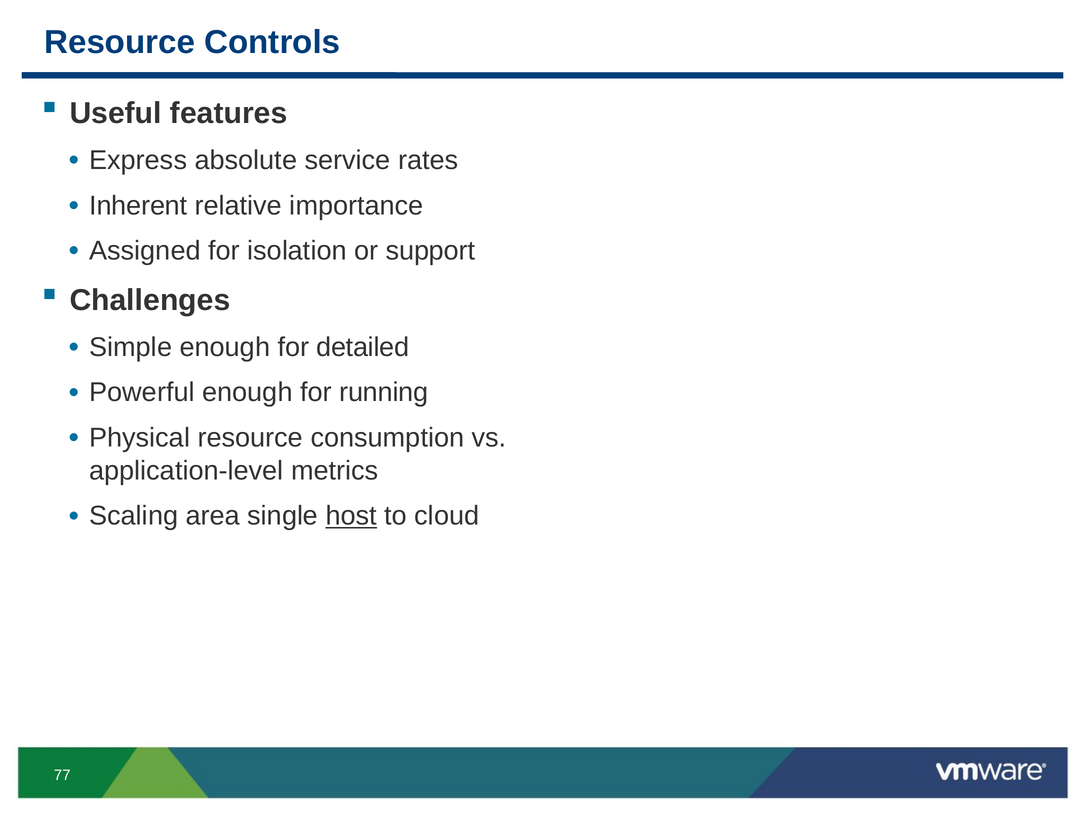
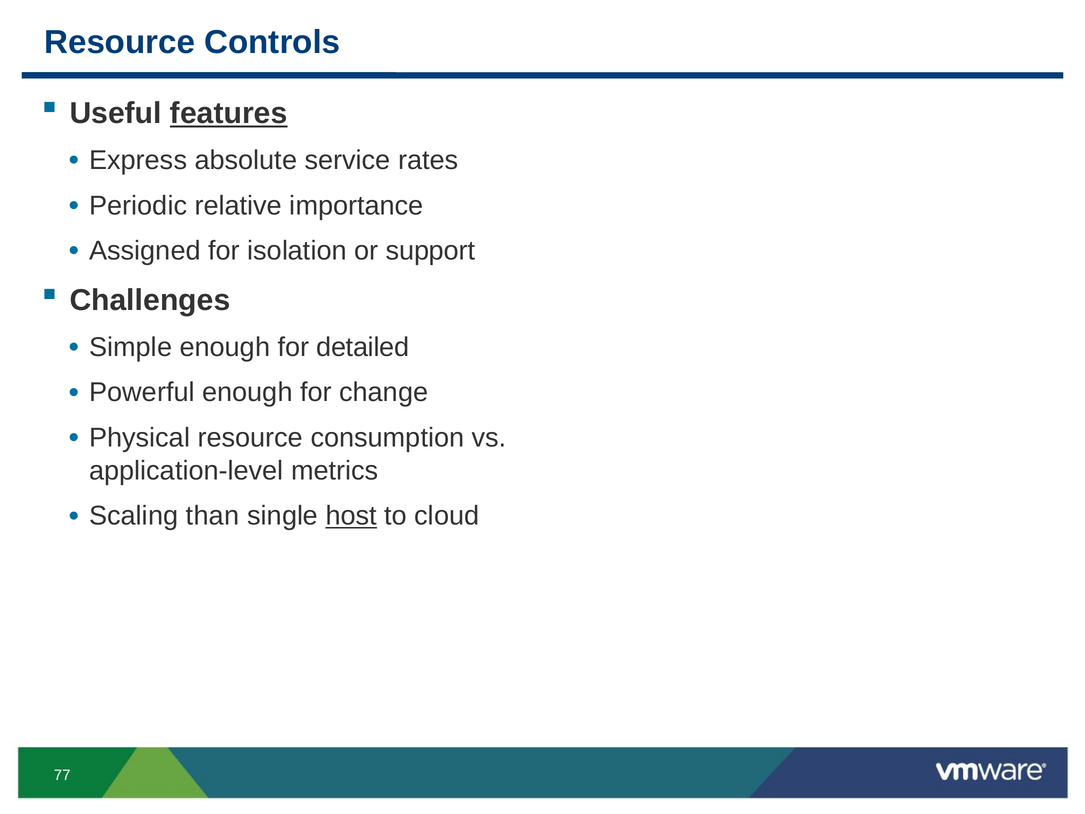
features underline: none -> present (229, 113)
Inherent: Inherent -> Periodic (138, 205)
running: running -> change (384, 392)
area: area -> than (213, 516)
